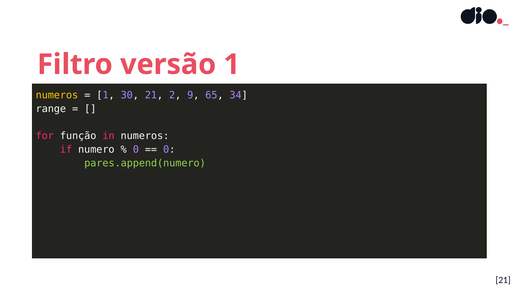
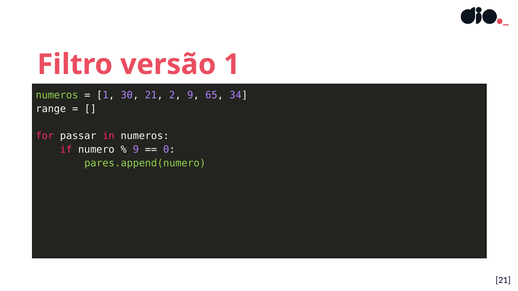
numeros colour: yellow -> light green (57, 95)
função: função -> passar (78, 136)
0: 0 -> 9 (136, 150)
